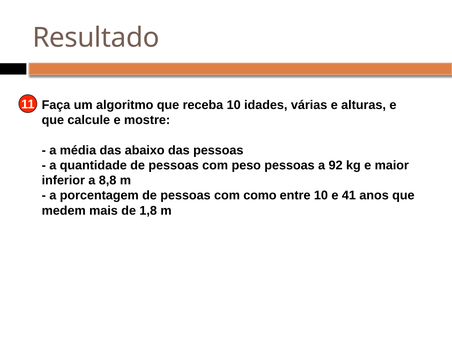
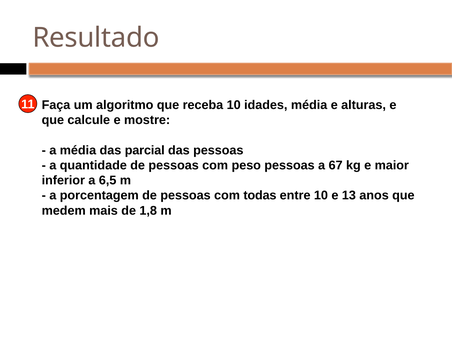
idades várias: várias -> média (309, 105)
abaixo: abaixo -> parcial (145, 150)
92: 92 -> 67 (336, 165)
8,8: 8,8 -> 6,5 (108, 180)
como: como -> todas (260, 195)
41: 41 -> 13 (349, 195)
